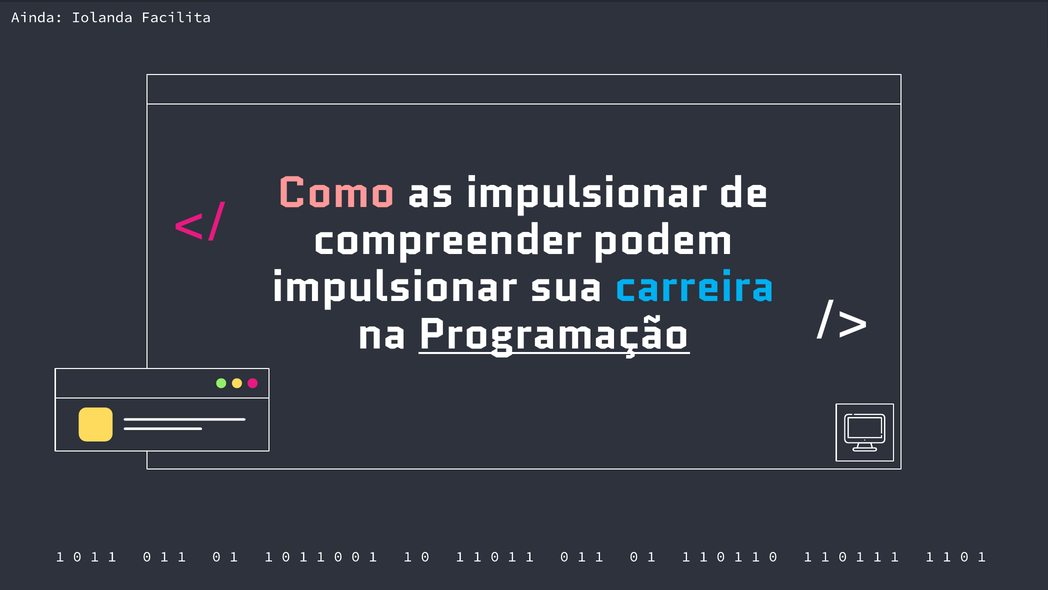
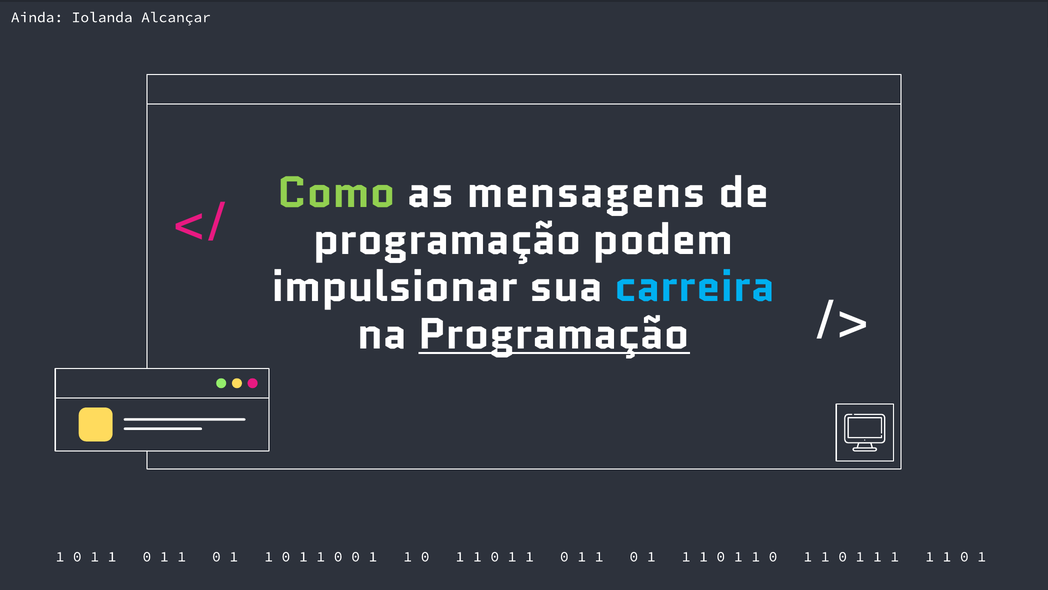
Facilita: Facilita -> Alcançar (176, 17)
Como colour: pink -> light green (337, 192)
as impulsionar: impulsionar -> mensagens (586, 192)
compreender: compreender -> programação (448, 240)
